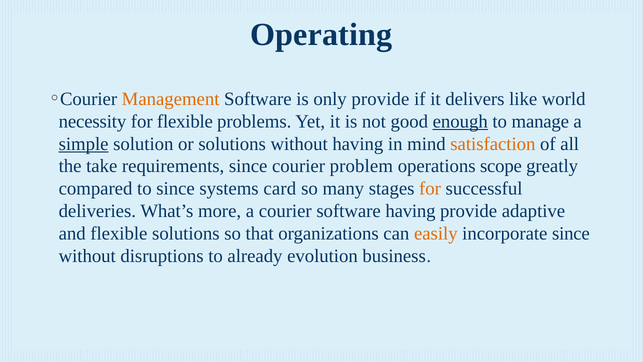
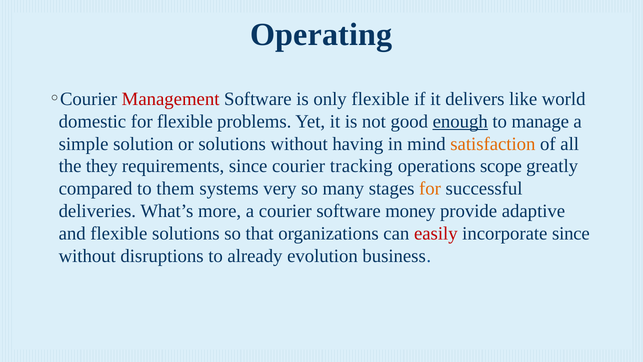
Management colour: orange -> red (171, 99)
only provide: provide -> flexible (380, 99)
necessity: necessity -> domestic (92, 121)
simple underline: present -> none (84, 144)
take: take -> they (102, 166)
problem: problem -> tracking (361, 166)
to since: since -> them (175, 189)
card: card -> very (280, 189)
software having: having -> money (410, 211)
easily colour: orange -> red (436, 234)
